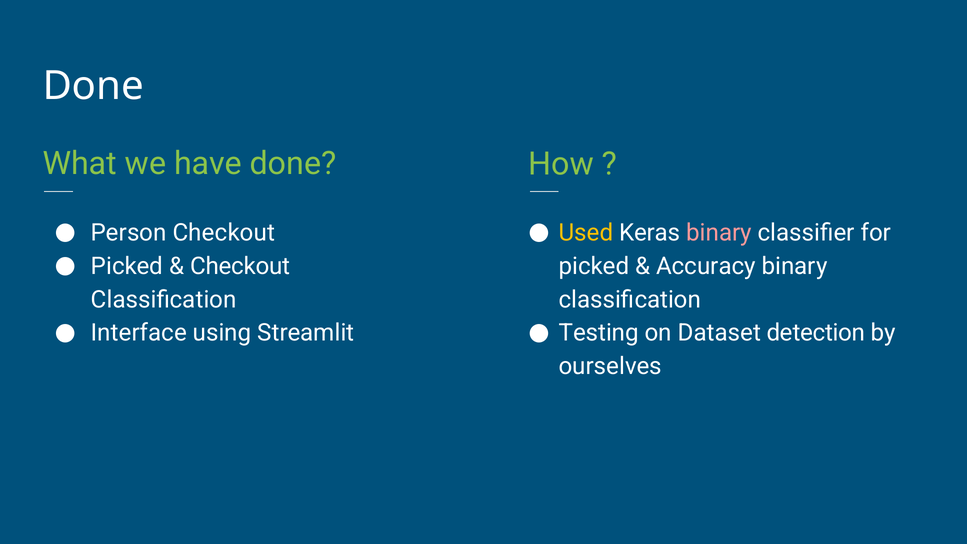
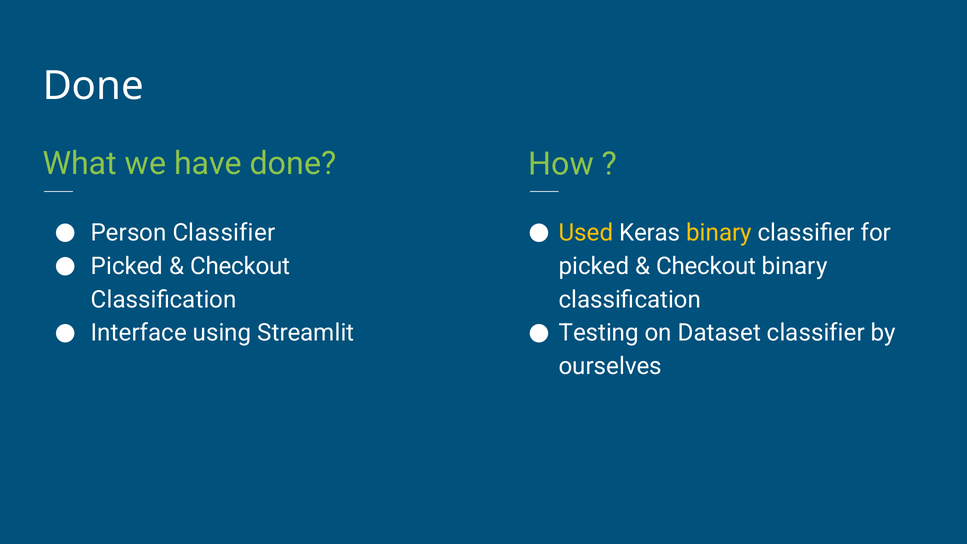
Person Checkout: Checkout -> Classifier (224, 233)
binary colour: pink -> yellow (719, 233)
Accuracy: Accuracy -> Checkout (706, 266)
Dataset detection: detection -> classifier (816, 333)
